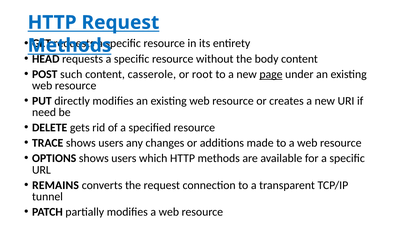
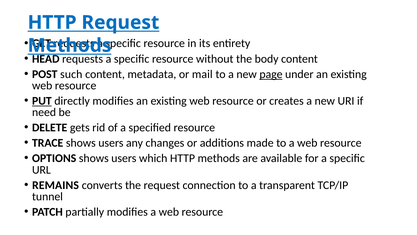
casserole: casserole -> metadata (152, 74)
root: root -> mail (202, 74)
PUT underline: none -> present (42, 101)
